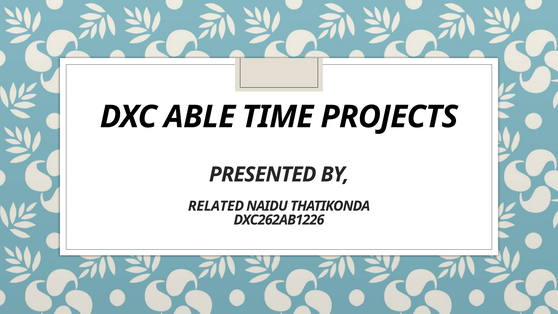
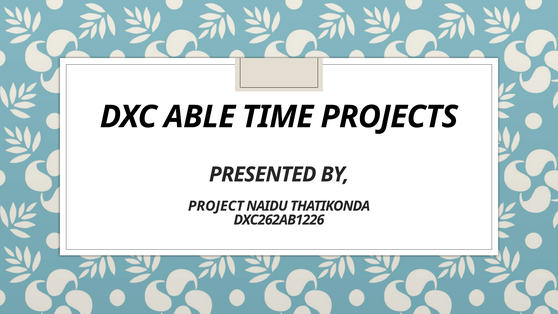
RELATED: RELATED -> PROJECT (216, 206)
